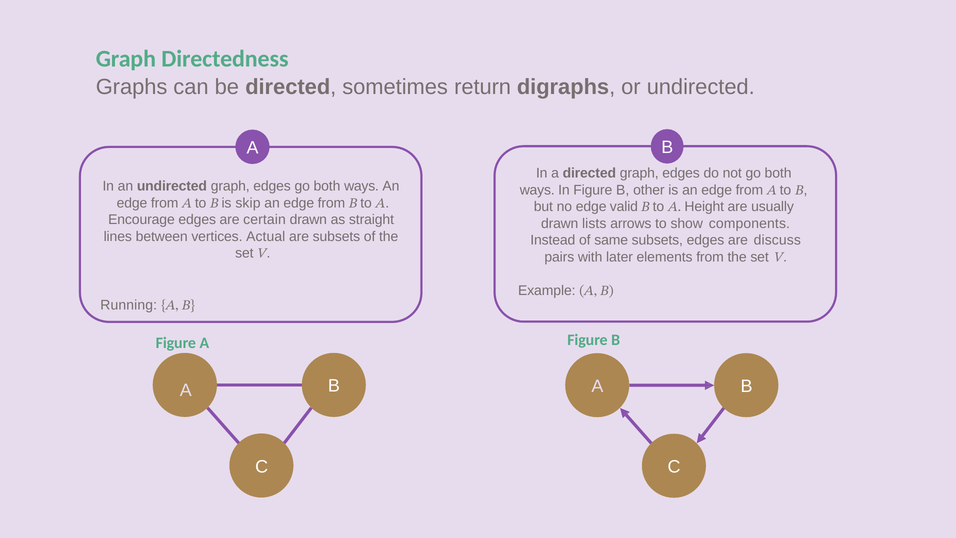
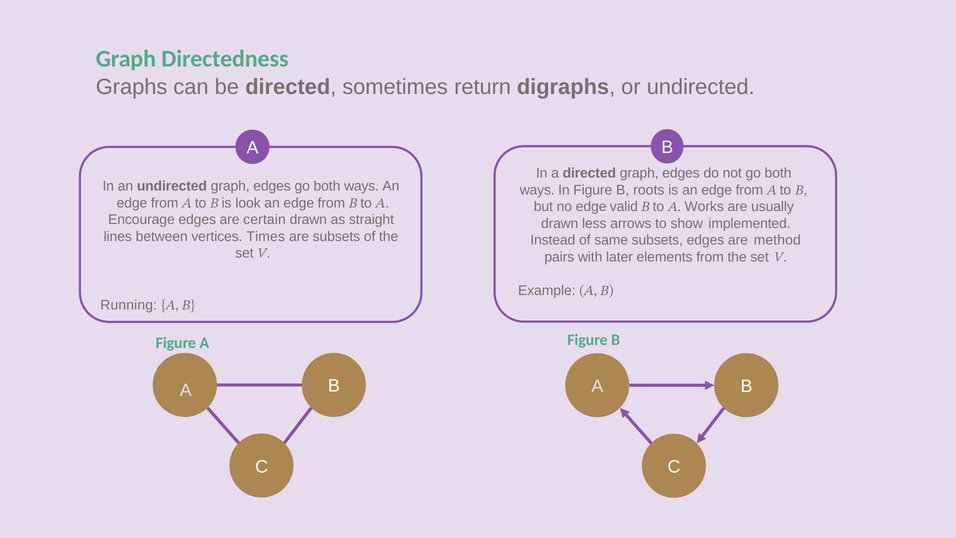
other: other -> roots (649, 190)
skip: skip -> look (248, 203)
Height: Height -> Works (704, 207)
lists: lists -> less (594, 223)
components: components -> implemented (750, 223)
Actual: Actual -> Times (266, 236)
discuss: discuss -> method (777, 240)
